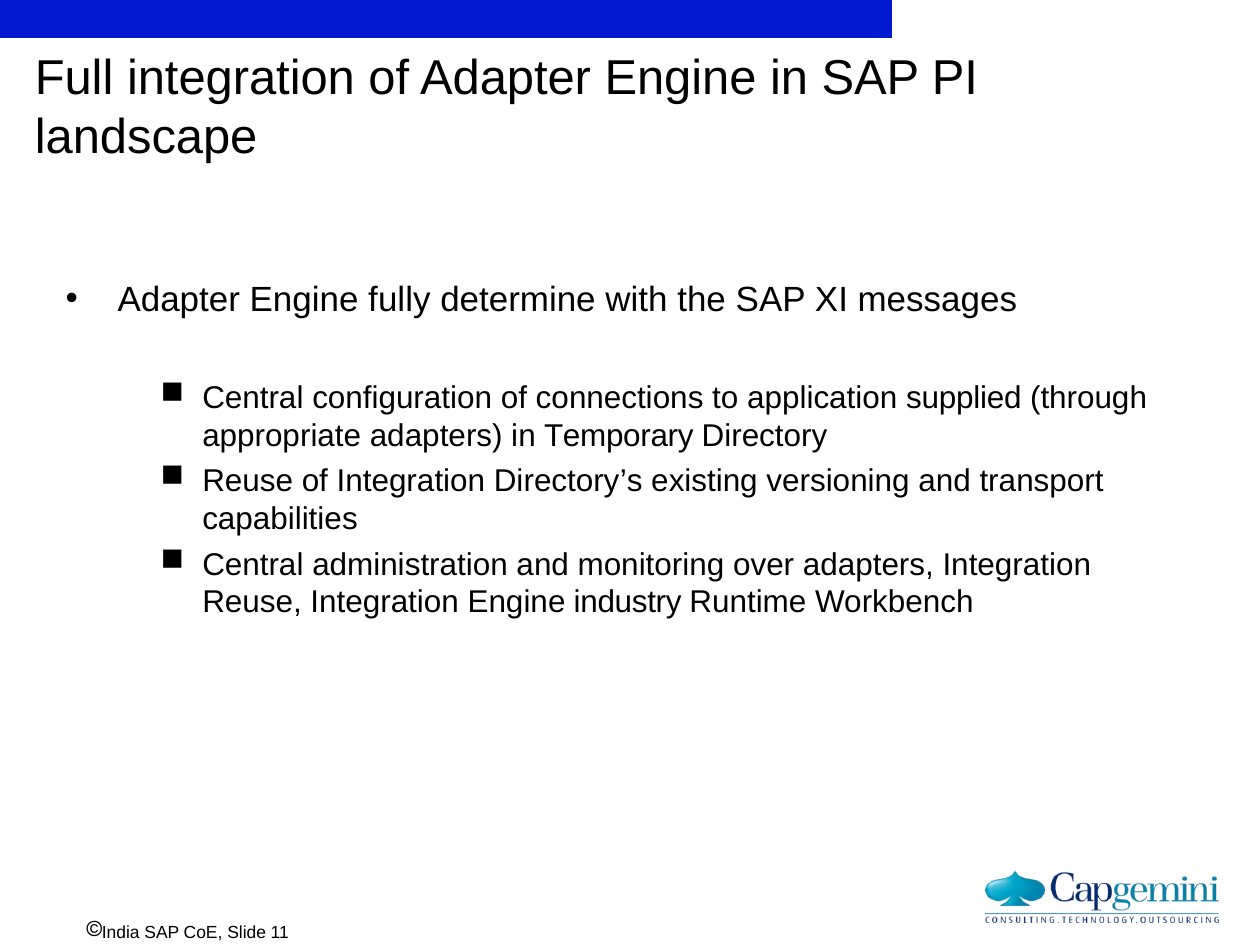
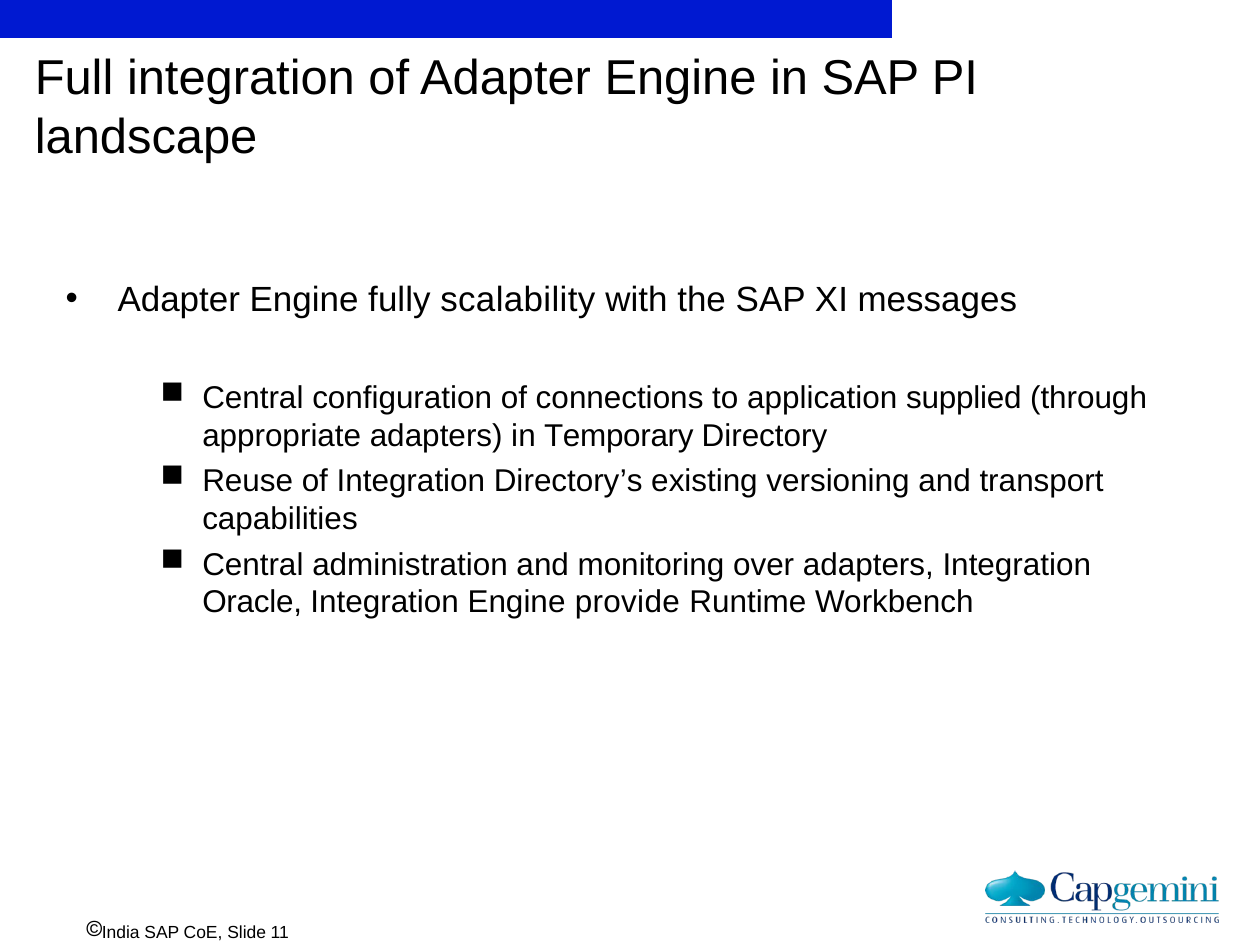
determine: determine -> scalability (518, 300)
Reuse: Reuse -> Oracle (252, 602)
industry: industry -> provide (627, 602)
